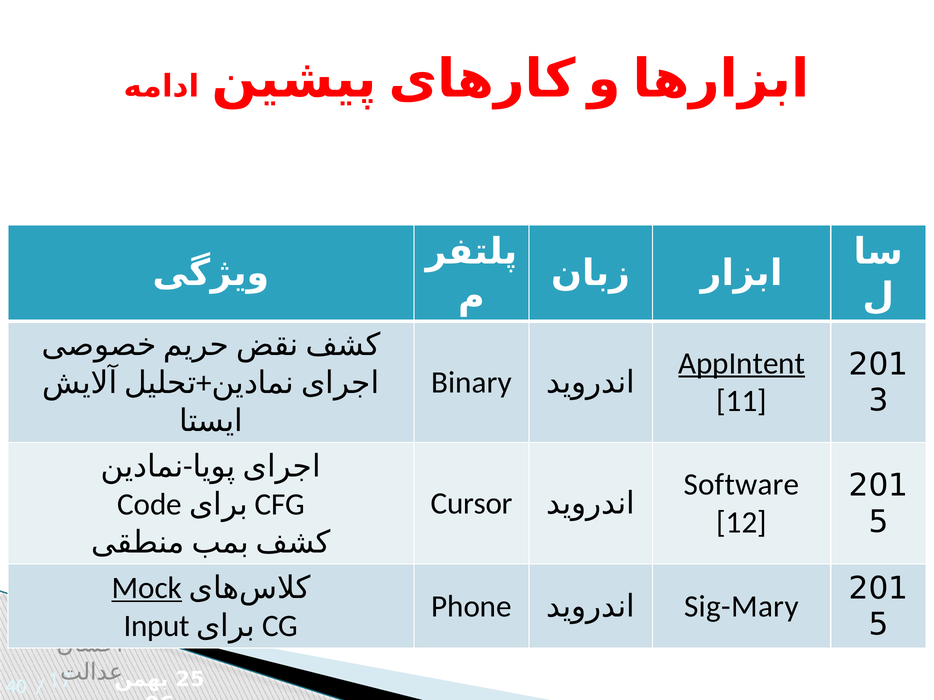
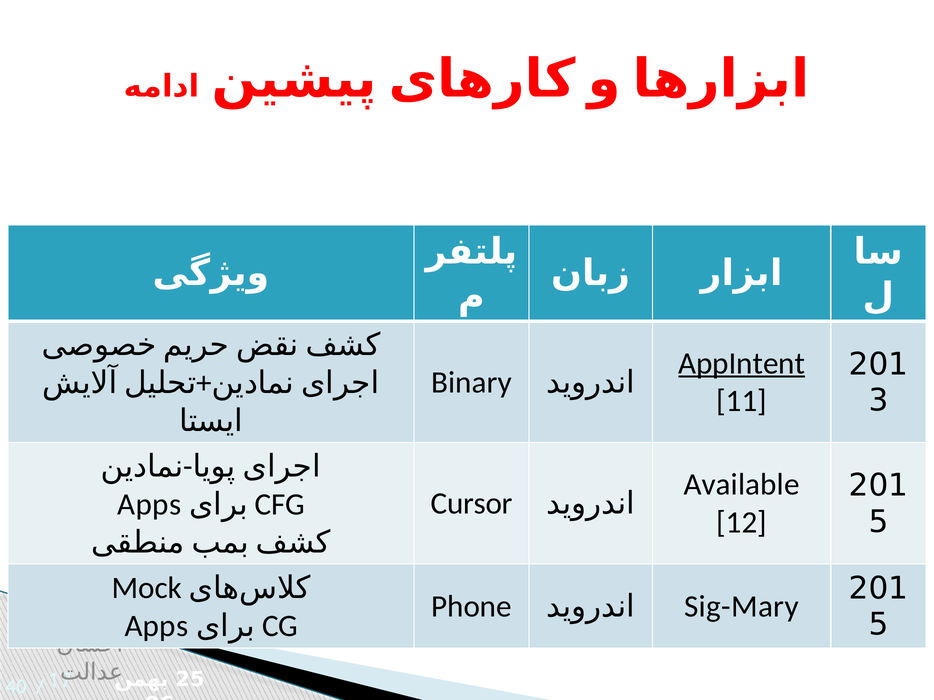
Software: Software -> Available (742, 485)
Code: Code -> Apps (149, 505)
Mock underline: present -> none (147, 588)
Input: Input -> Apps (156, 626)
